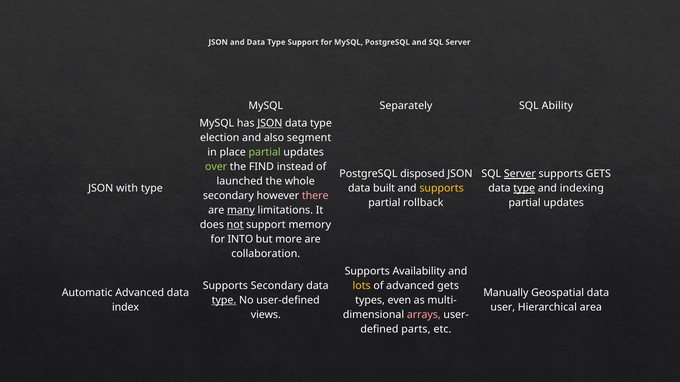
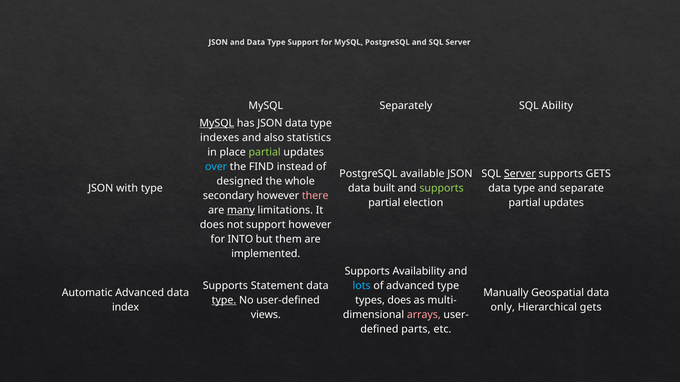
MySQL underline: none -> present (217, 123)
JSON underline: present -> none (270, 123)
election: election -> indexes (220, 138)
segment: segment -> statistics (309, 138)
over colour: light green -> light blue (216, 167)
disposed: disposed -> available (422, 174)
launched: launched -> designed (240, 181)
supports colour: yellow -> light green (442, 189)
type underline: present -> none (524, 189)
indexing: indexing -> separate (582, 189)
rollback: rollback -> election (423, 203)
not underline: present -> none (235, 225)
support memory: memory -> however (310, 225)
more: more -> them (289, 240)
collaboration: collaboration -> implemented (266, 254)
Supports Secondary: Secondary -> Statement (277, 286)
lots colour: yellow -> light blue (362, 286)
advanced gets: gets -> type (448, 286)
types even: even -> does (399, 301)
user: user -> only (503, 308)
Hierarchical area: area -> gets (591, 308)
